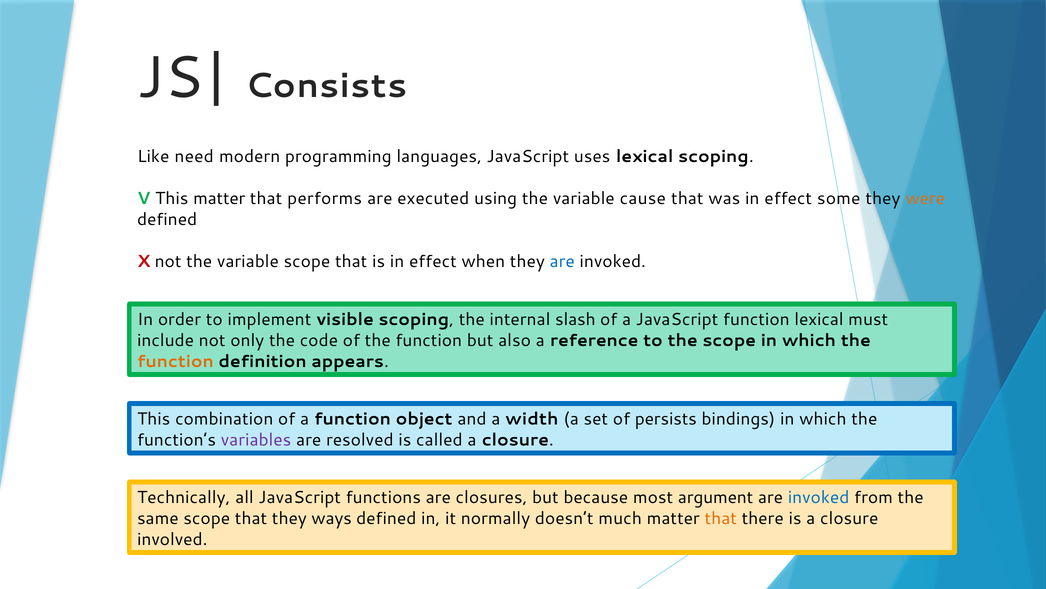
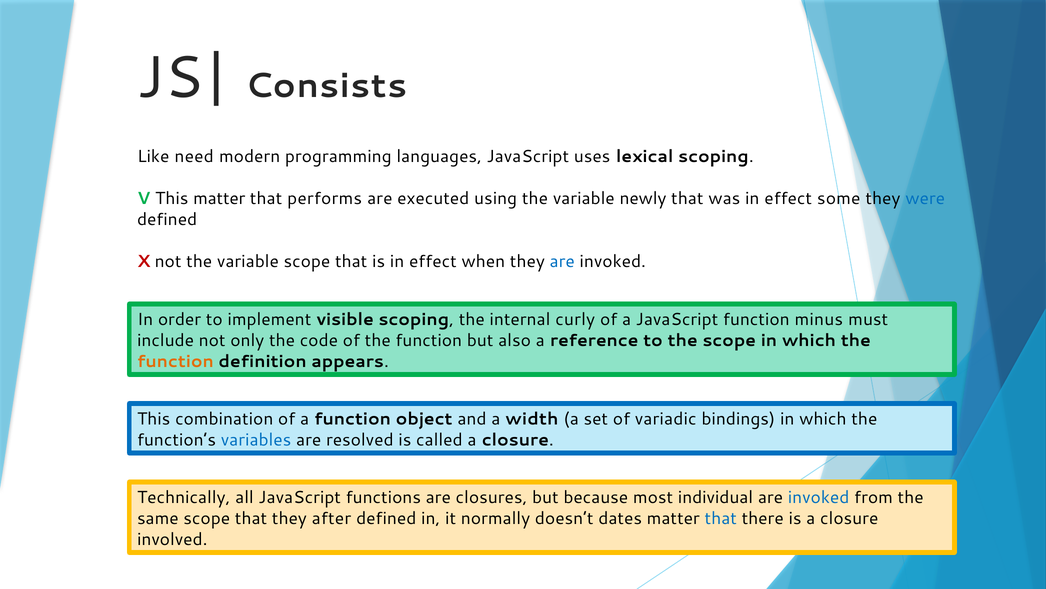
cause: cause -> newly (643, 198)
were colour: orange -> blue (925, 198)
slash: slash -> curly (575, 319)
function lexical: lexical -> minus (819, 319)
persists: persists -> variadic (666, 419)
variables colour: purple -> blue (256, 440)
argument: argument -> individual (716, 497)
ways: ways -> after (331, 518)
much: much -> dates (620, 518)
that colour: orange -> blue (721, 518)
